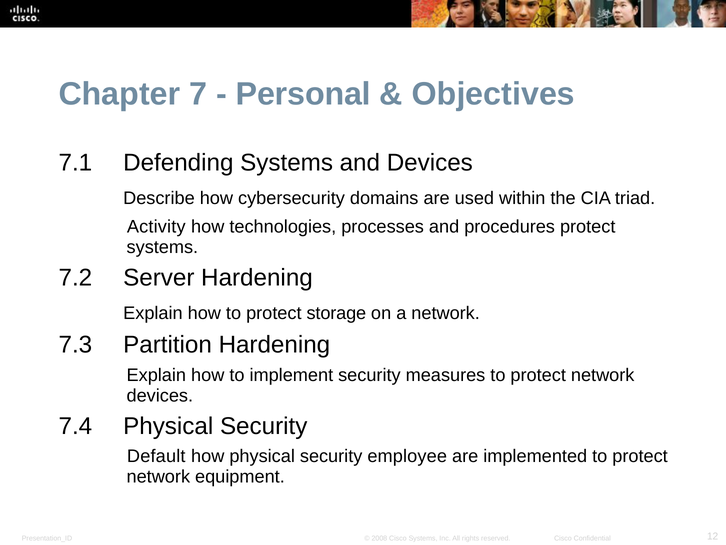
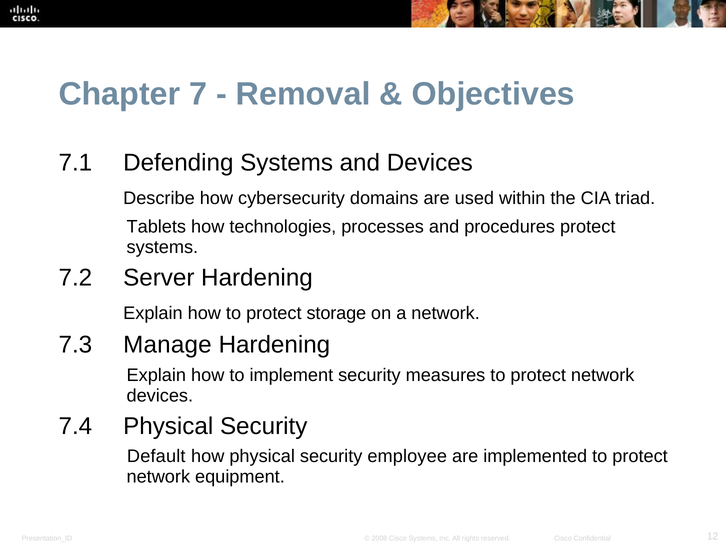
Personal: Personal -> Removal (303, 94)
Activity: Activity -> Tablets (156, 226)
Partition: Partition -> Manage (167, 345)
